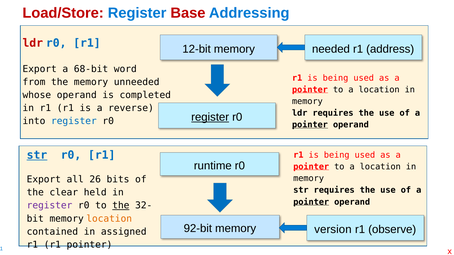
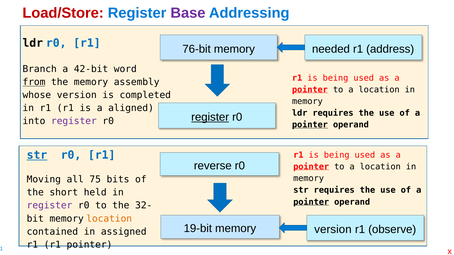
Base colour: red -> purple (188, 13)
ldr colour: red -> black (33, 43)
12-bit: 12-bit -> 76-bit (197, 49)
Export: Export -> Branch (40, 69)
68-bit: 68-bit -> 42-bit (91, 69)
from underline: none -> present (34, 82)
unneeded: unneeded -> assembly (137, 82)
whose operand: operand -> version (77, 95)
reverse: reverse -> aligned (131, 108)
register colour: blue -> purple (74, 121)
runtime: runtime -> reverse (213, 166)
Export: Export -> Moving (44, 180)
26: 26 -> 75 (95, 180)
clear: clear -> short (64, 193)
the underline: present -> none (121, 206)
92-bit: 92-bit -> 19-bit (198, 229)
